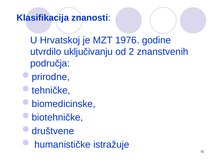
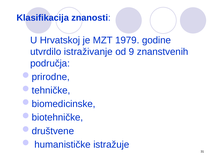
1976: 1976 -> 1979 (127, 40)
uključivanju: uključivanju -> istraživanje (88, 52)
2: 2 -> 9 (131, 52)
